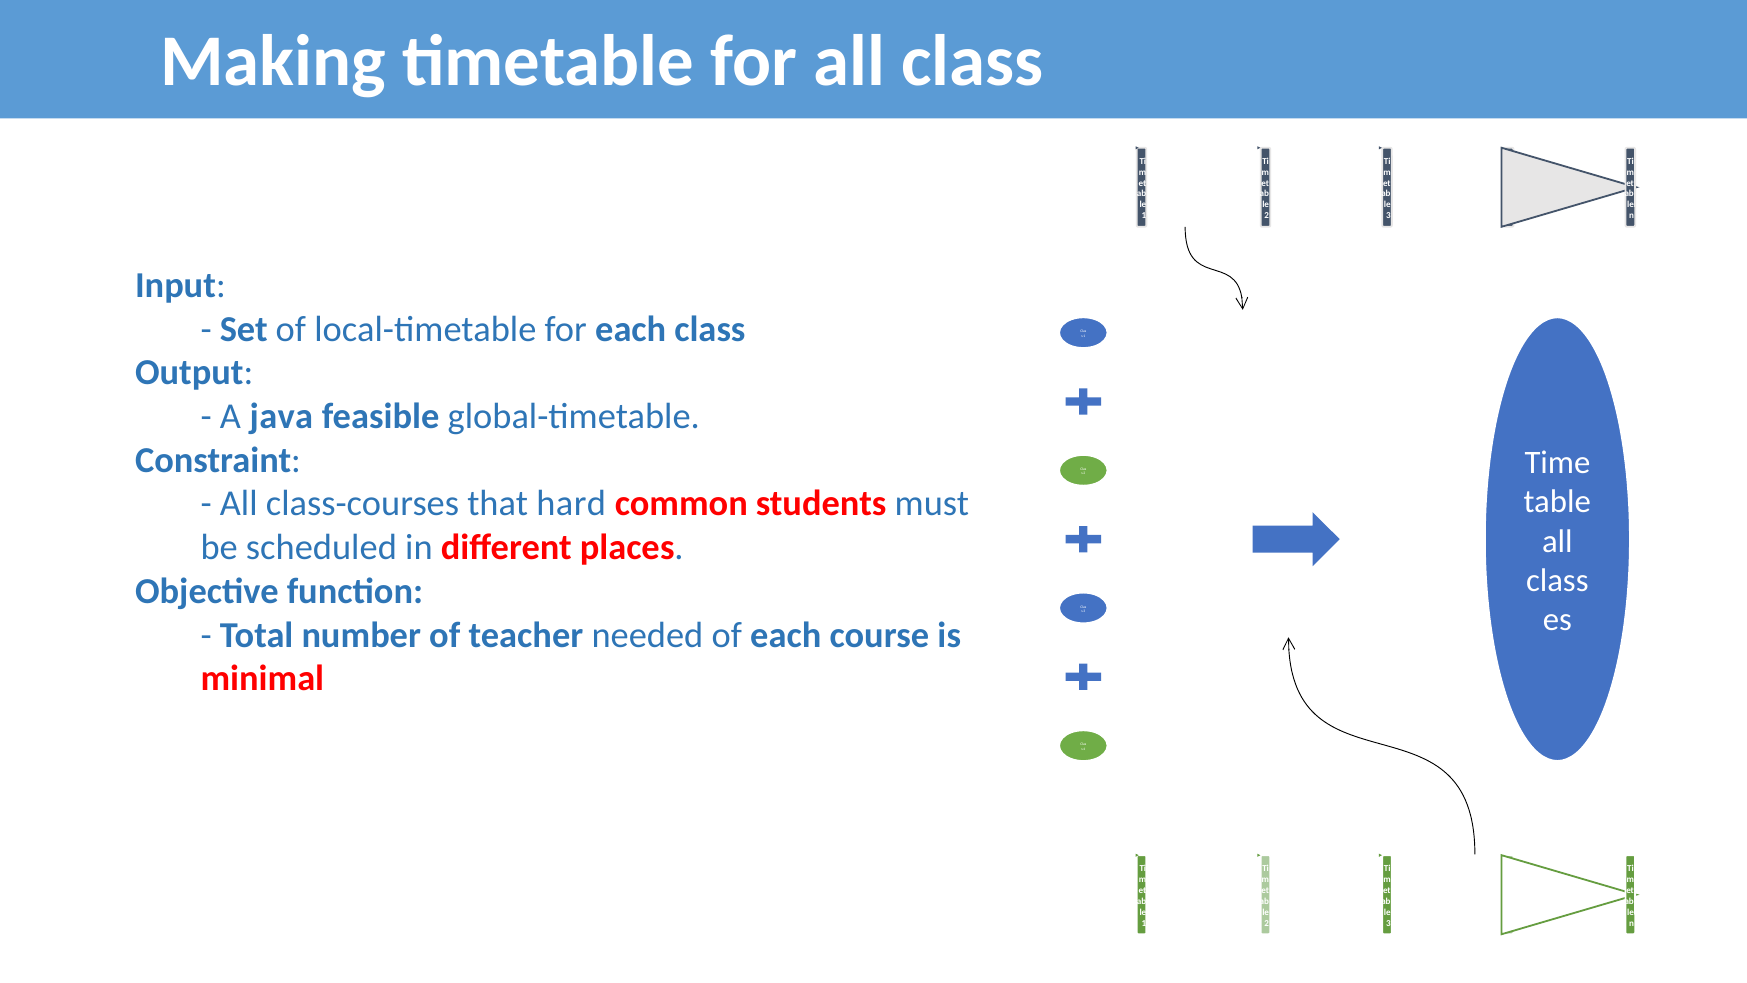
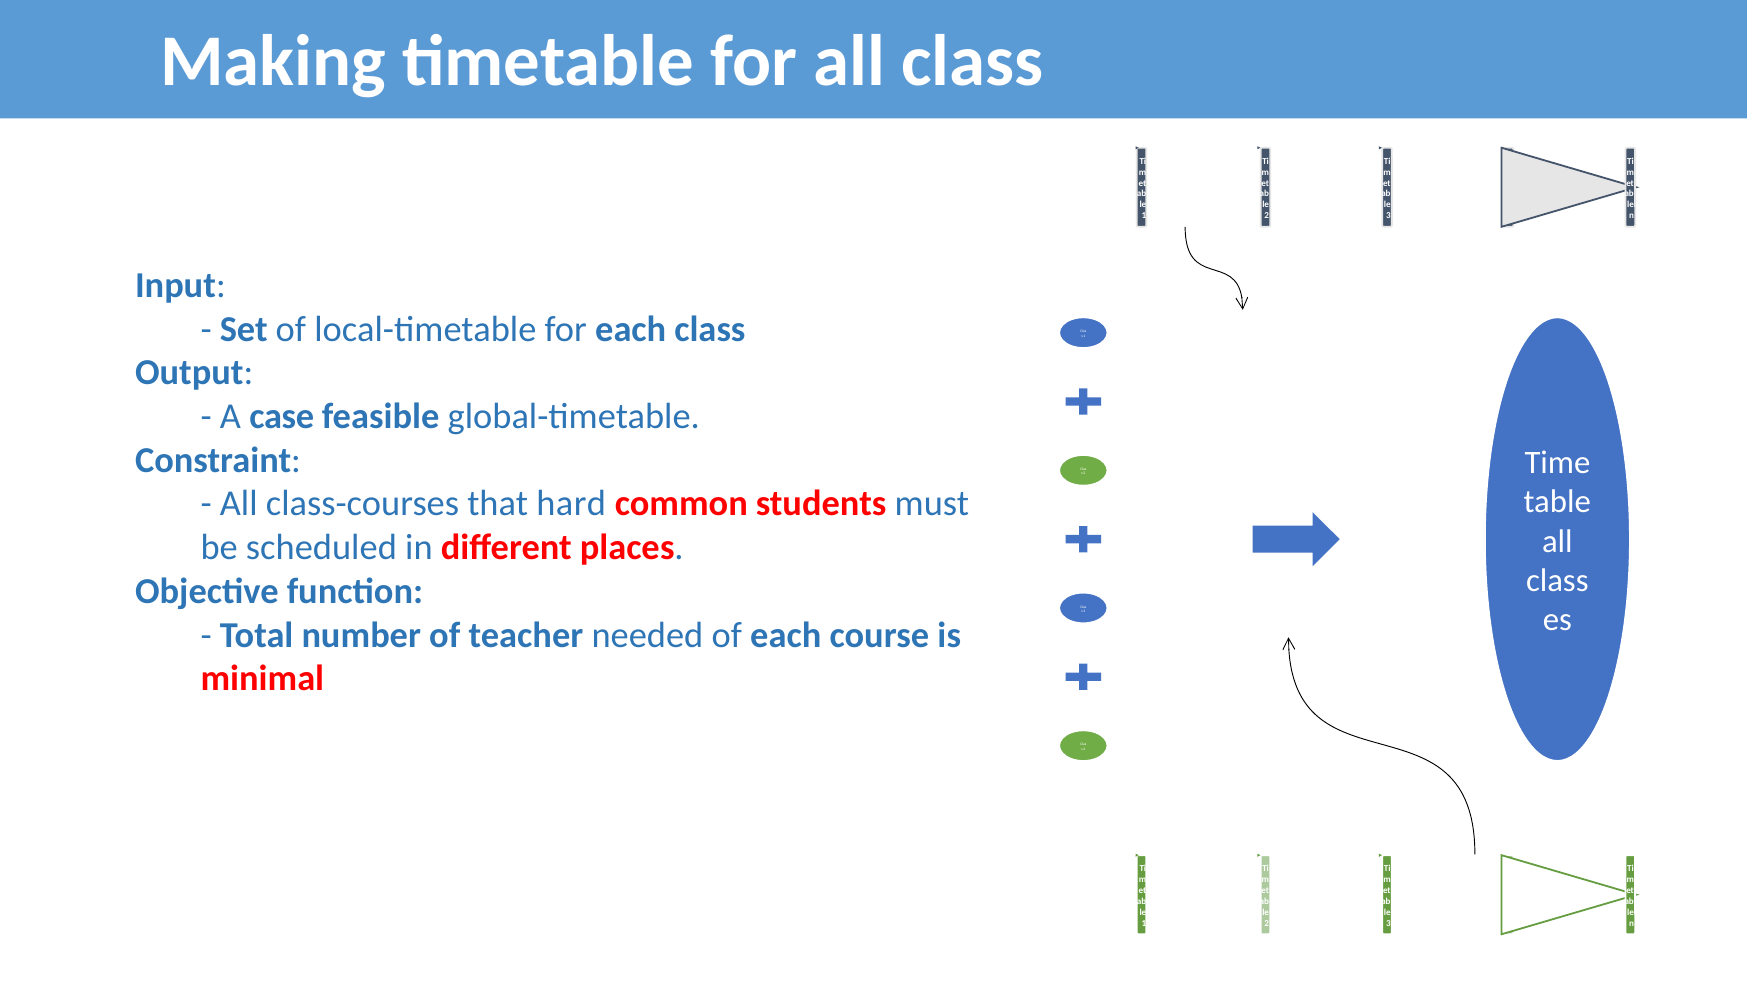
java: java -> case (282, 416)
